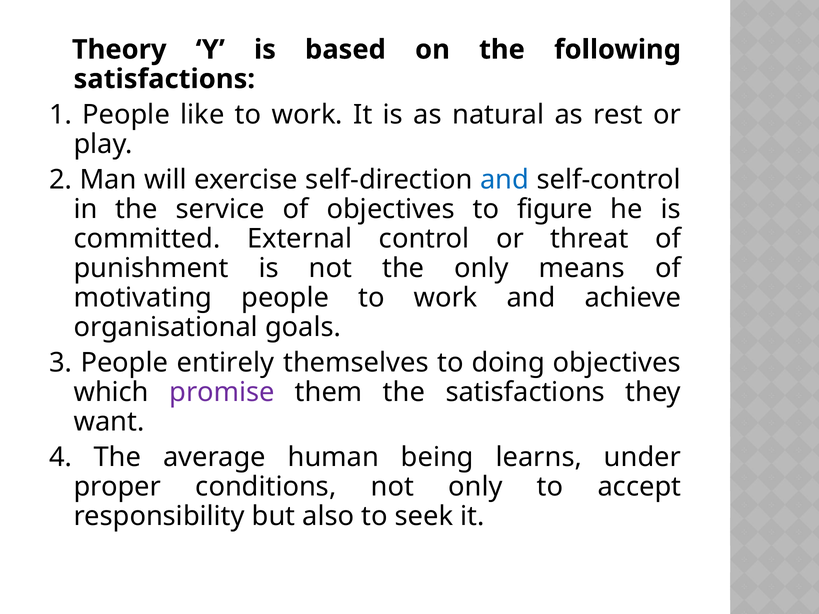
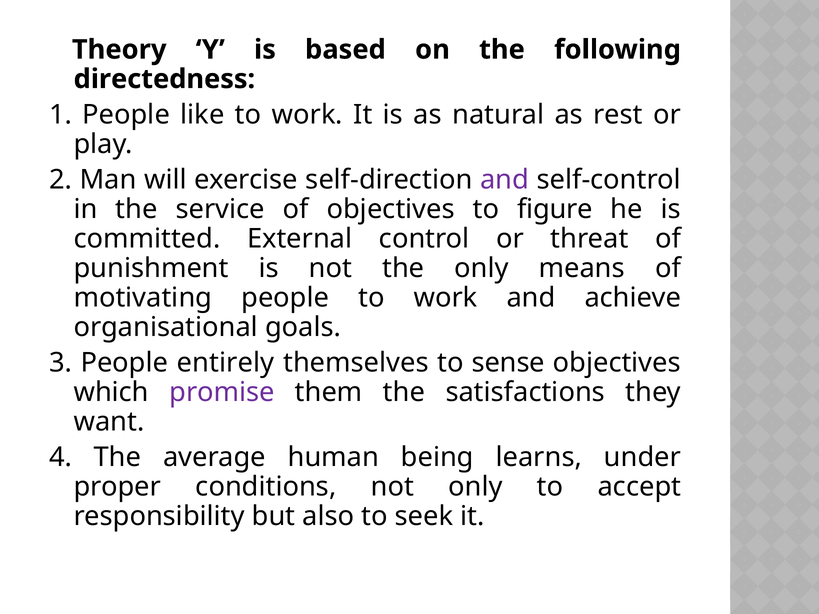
satisfactions: satisfactions -> directedness (164, 79)
and colour: blue -> purple (505, 180)
doing: doing -> sense (508, 363)
